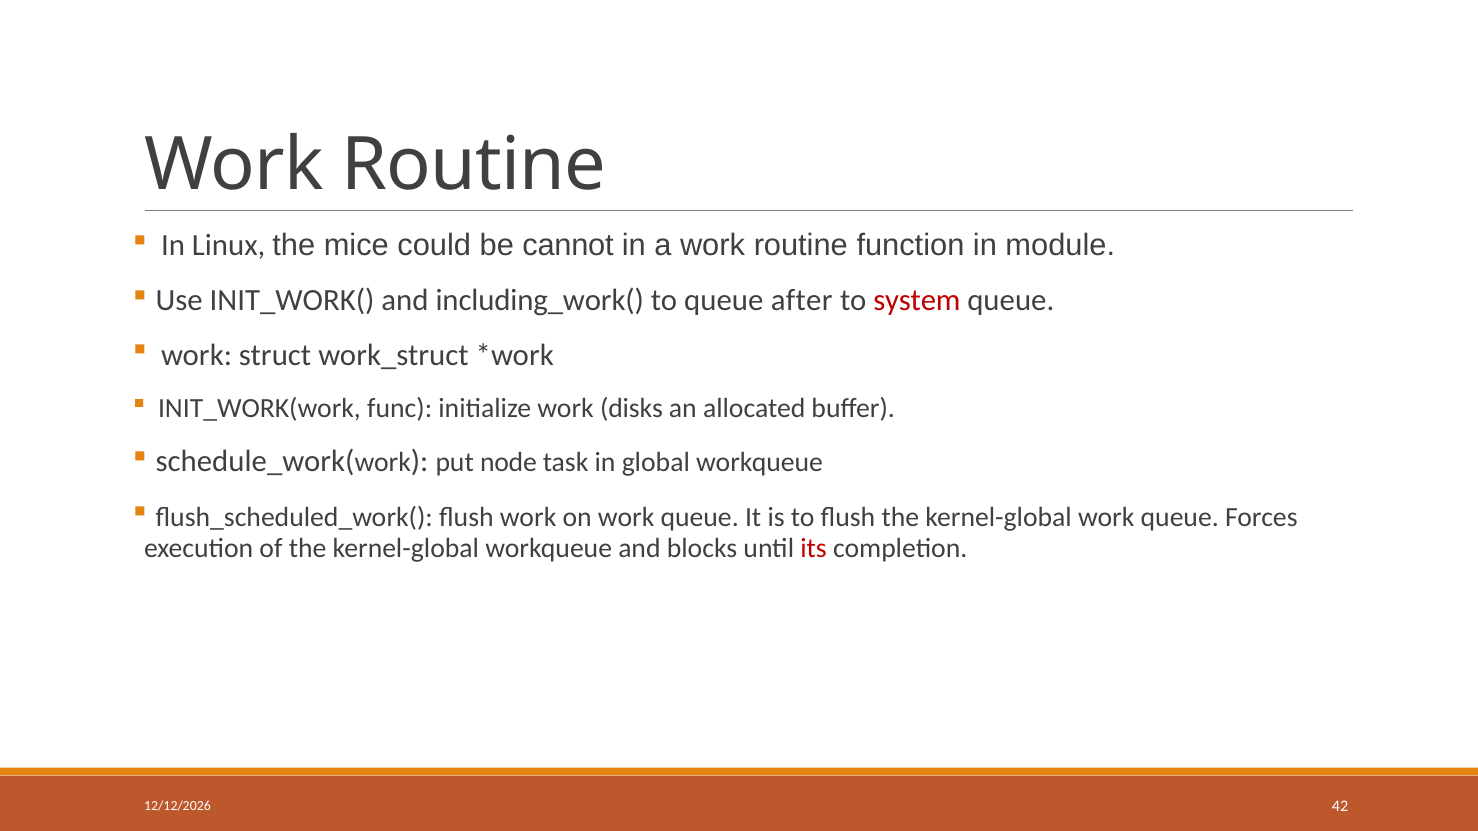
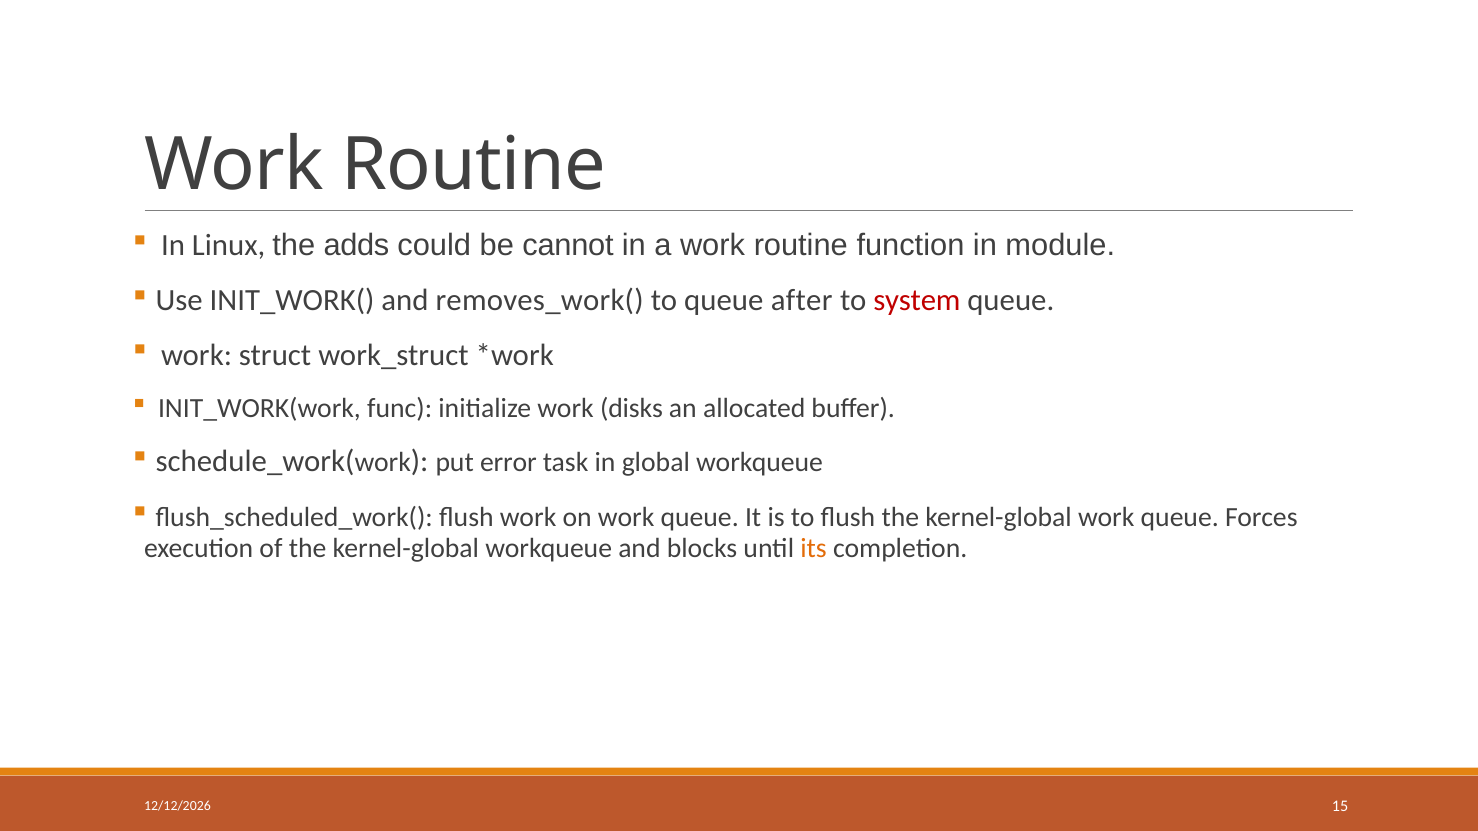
mice: mice -> adds (356, 246)
including_work(: including_work( -> removes_work( (540, 301)
node: node -> error (508, 463)
its colour: red -> orange (814, 548)
42: 42 -> 15 (1340, 806)
